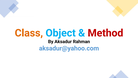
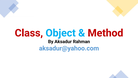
Class colour: orange -> red (29, 33)
